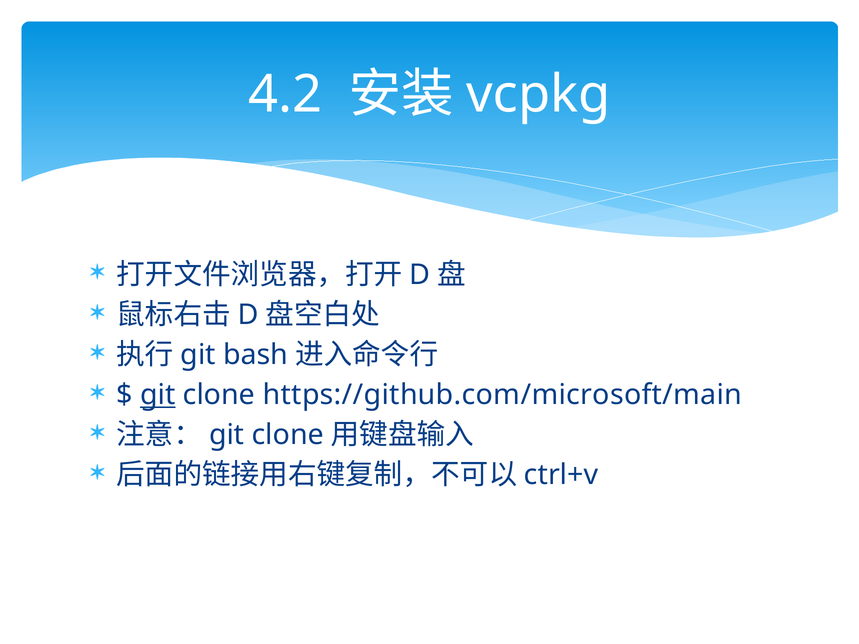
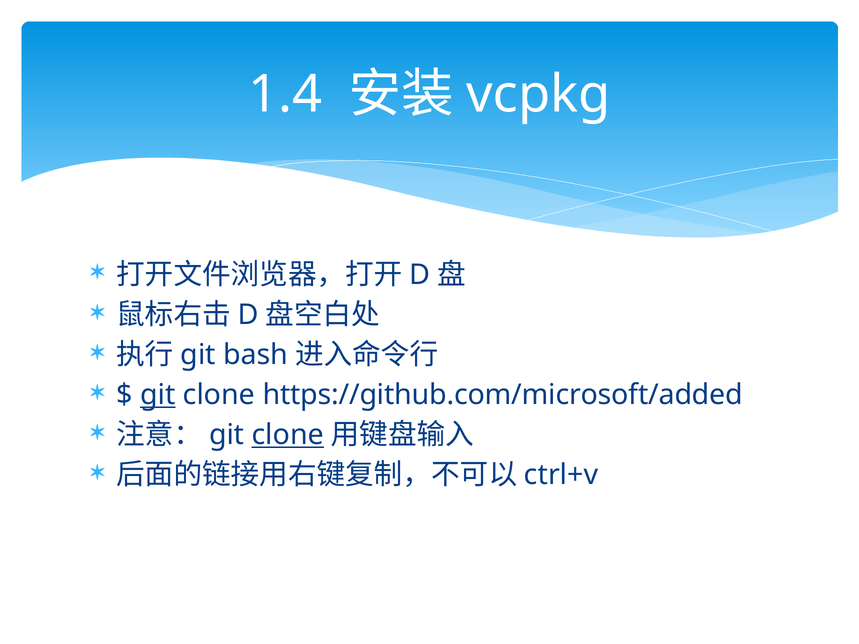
4.2: 4.2 -> 1.4 (285, 94)
https://github.com/microsoft/main: https://github.com/microsoft/main -> https://github.com/microsoft/added (503, 395)
clone underline: none -> present (288, 435)
